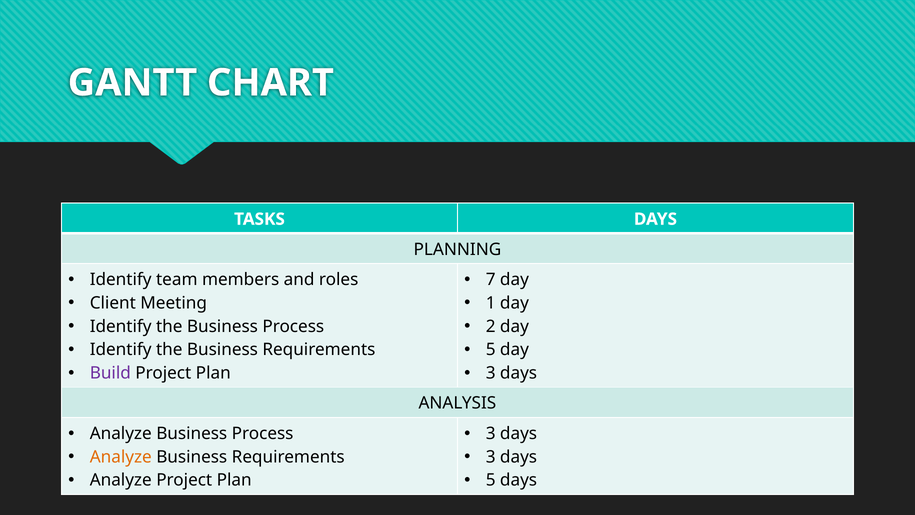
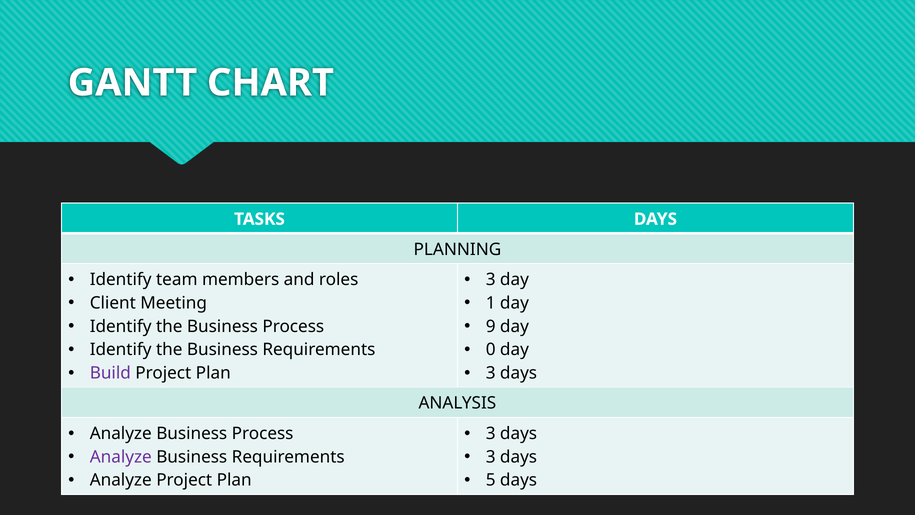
7: 7 -> 3 (491, 279)
2: 2 -> 9 (491, 326)
5: 5 -> 0 (491, 350)
Analyze colour: orange -> purple (121, 457)
